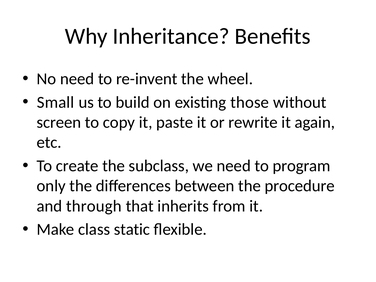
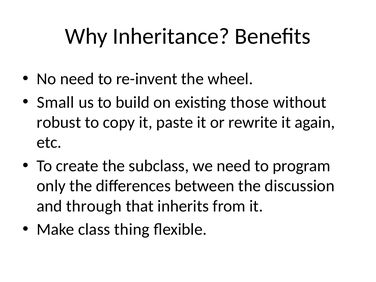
screen: screen -> robust (59, 122)
procedure: procedure -> discussion (300, 186)
static: static -> thing (132, 229)
